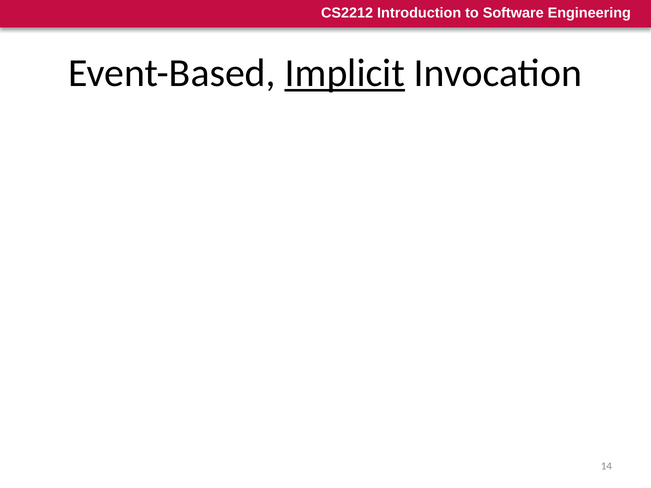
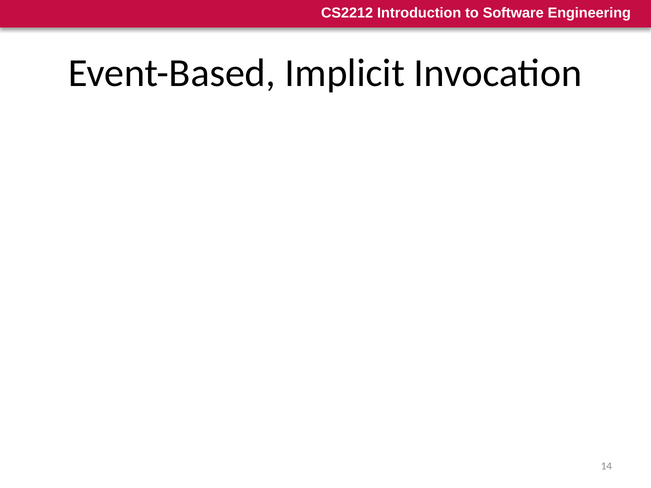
Implicit underline: present -> none (345, 73)
